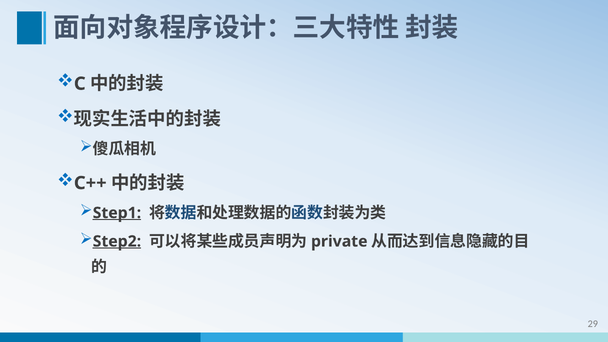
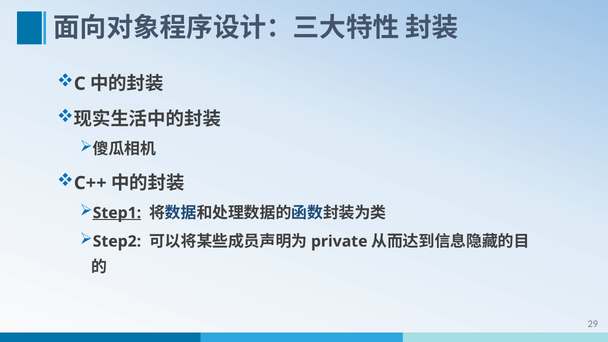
Step2 underline: present -> none (117, 241)
